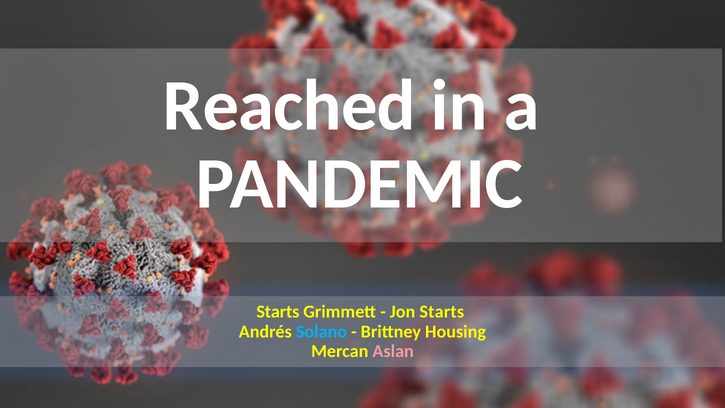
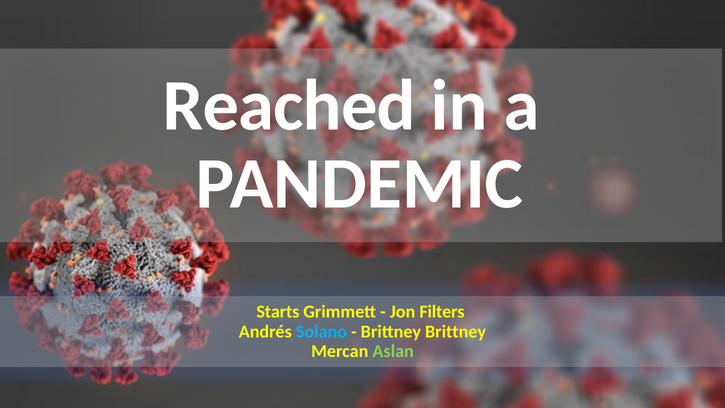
Jon Starts: Starts -> Filters (442, 312)
Brittney Housing: Housing -> Brittney (456, 331)
Aslan colour: pink -> light green (393, 351)
